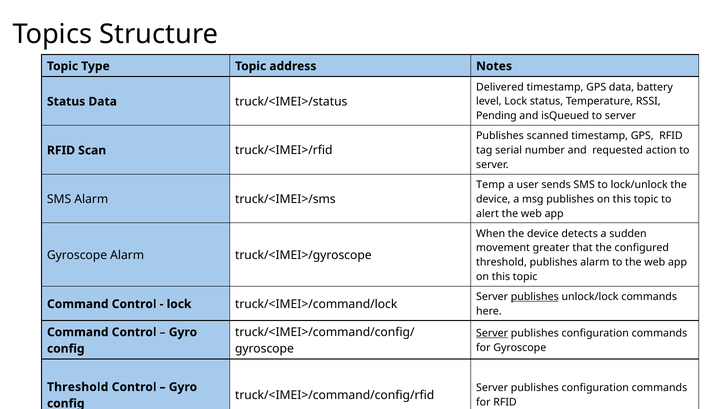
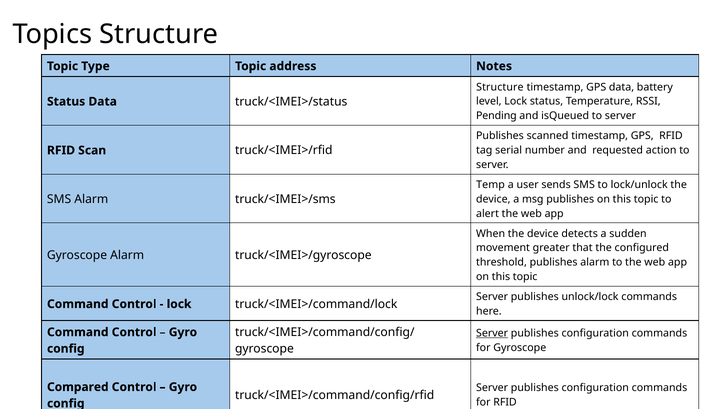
Delivered: Delivered -> Structure (500, 87)
publishes underline: present -> none (535, 297)
Threshold: Threshold -> Compared (78, 387)
